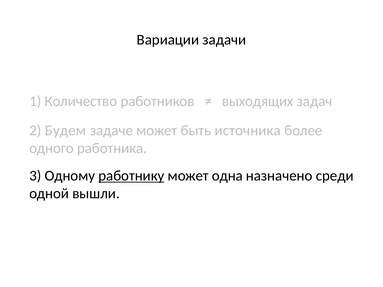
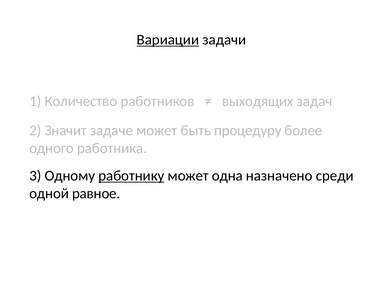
Вариации underline: none -> present (168, 40)
Будем: Будем -> Значит (66, 131)
источника: источника -> процедуру (248, 131)
вышли: вышли -> равное (96, 194)
